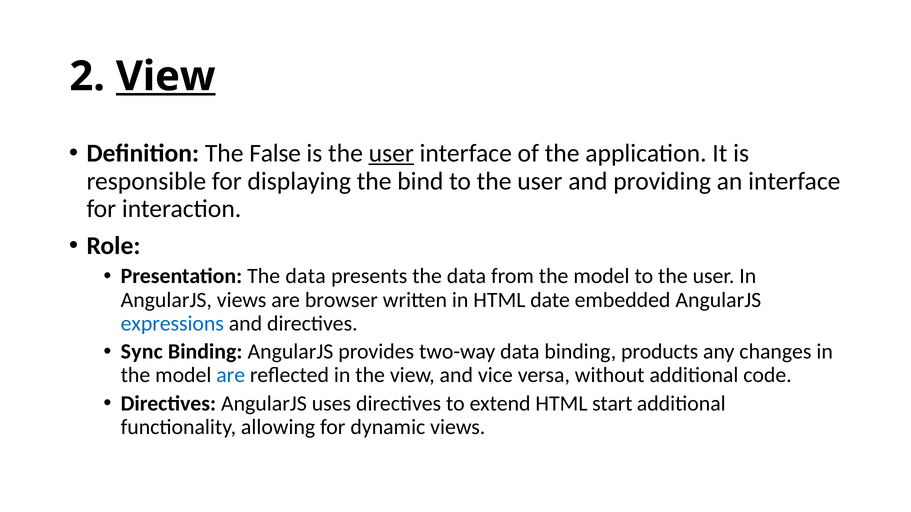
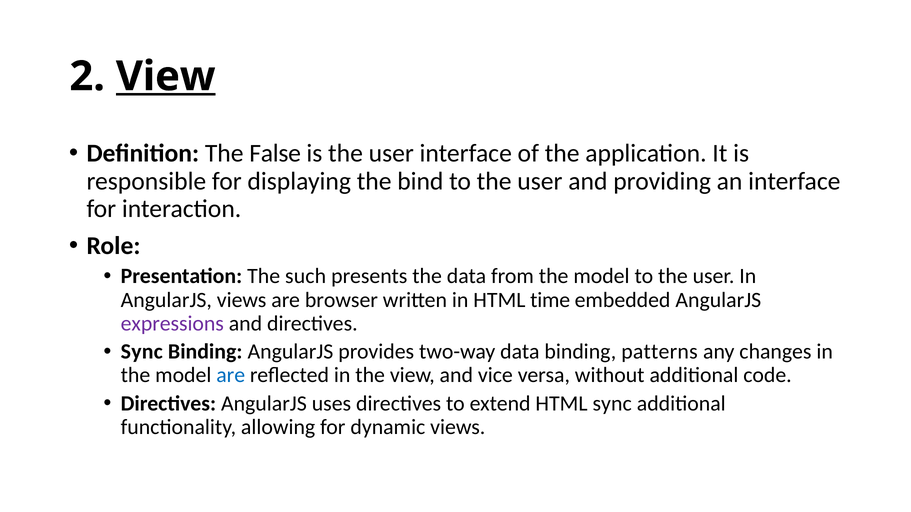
user underline: present -> none (391, 154)
Presentation The data: data -> such (306, 277)
date: date -> time (550, 300)
expressions colour: blue -> purple (172, 324)
products: products -> patterns (659, 352)
HTML start: start -> sync (612, 404)
